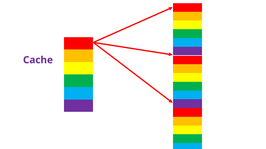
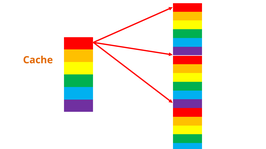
Cache colour: purple -> orange (38, 60)
